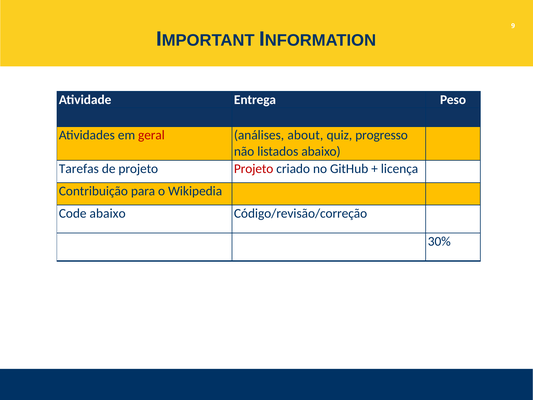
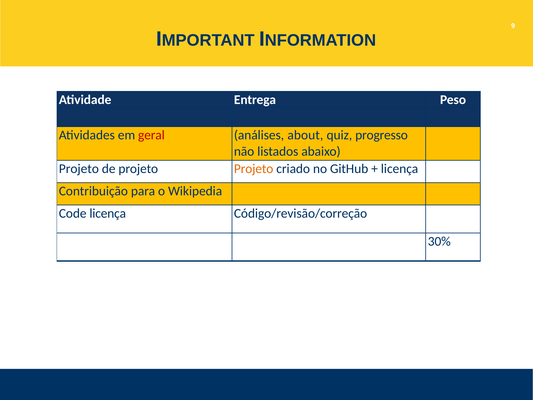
Tarefas: Tarefas -> Projeto (79, 169)
Projeto colour: red -> orange (254, 169)
Code abaixo: abaixo -> licença (108, 213)
